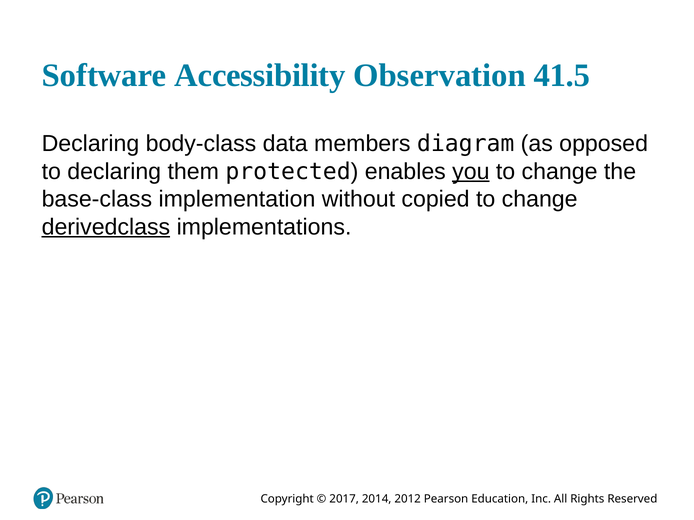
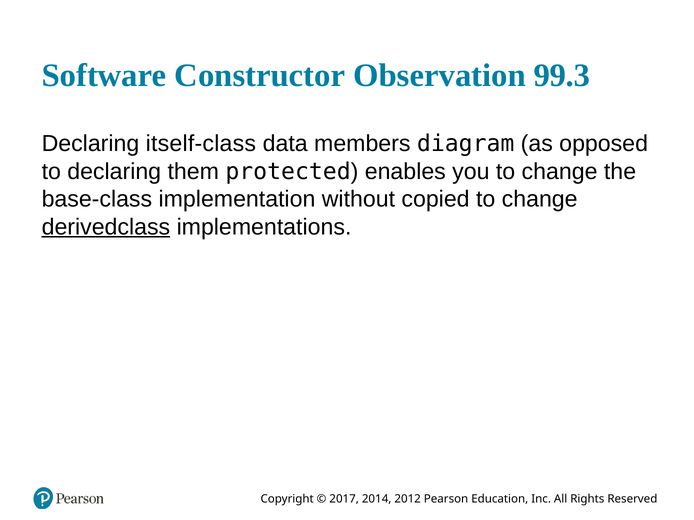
Accessibility: Accessibility -> Constructor (260, 75)
41.5: 41.5 -> 99.3 (562, 75)
body-class: body-class -> itself-class (201, 144)
you underline: present -> none (471, 172)
